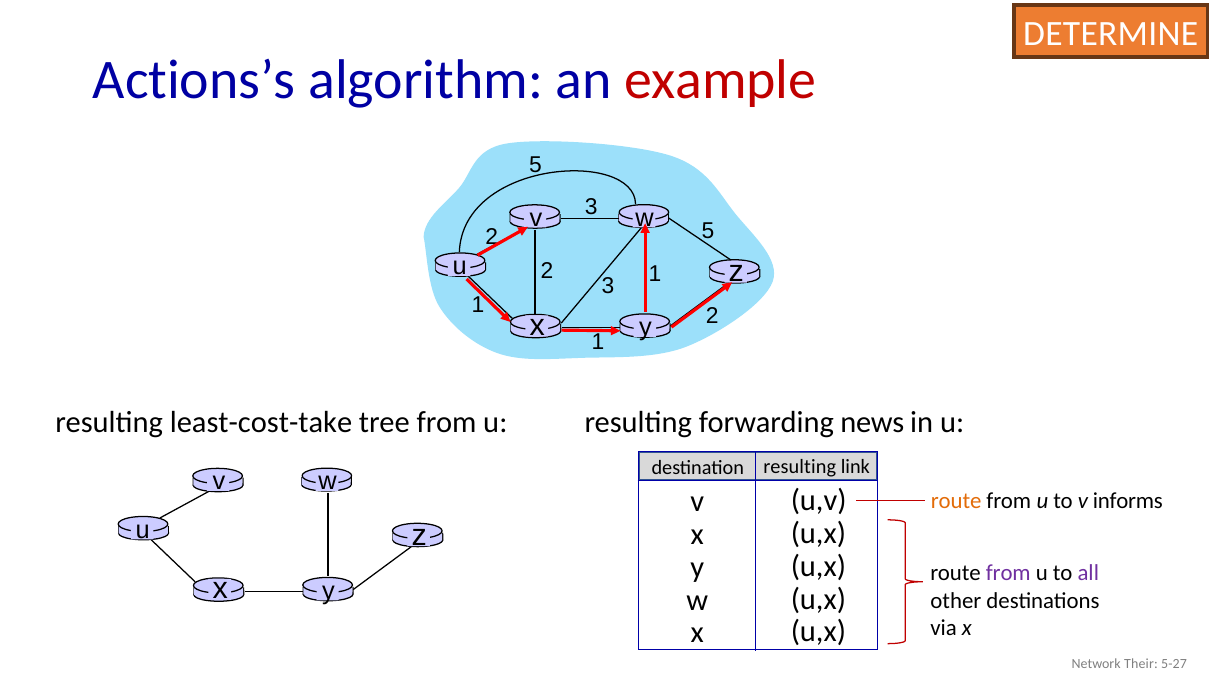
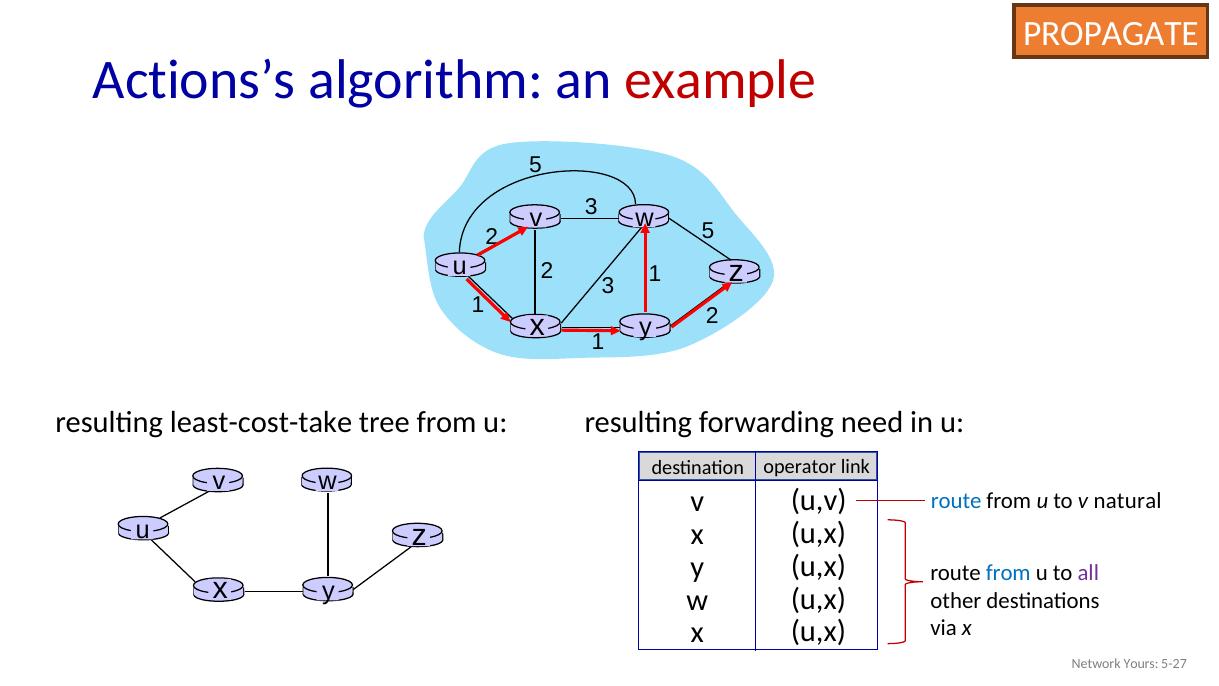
DETERMINE: DETERMINE -> PROPAGATE (1111, 33)
news: news -> need (872, 422)
destination resulting: resulting -> operator (800, 466)
route colour: orange -> blue (956, 501)
informs: informs -> natural (1128, 501)
from colour: purple -> blue (1008, 573)
Their: Their -> Yours (1141, 663)
